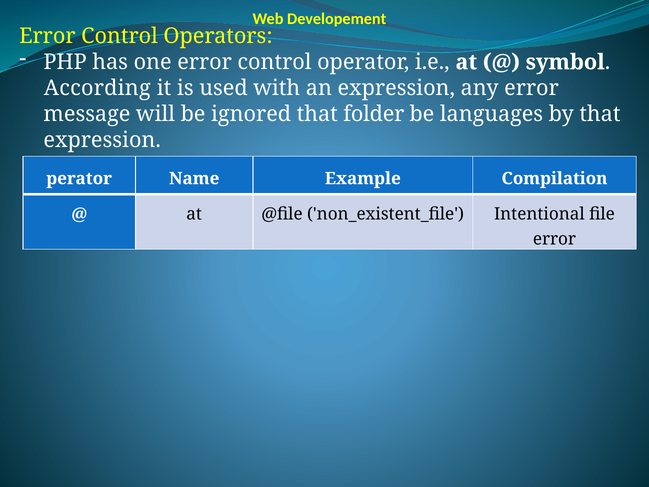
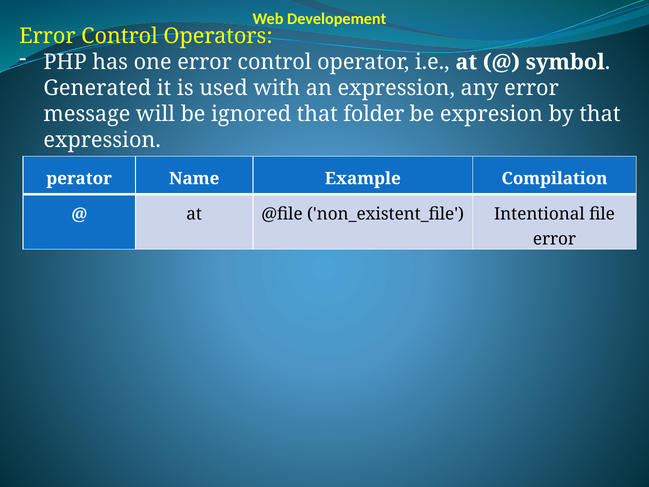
According: According -> Generated (97, 88)
languages: languages -> expresion (491, 114)
